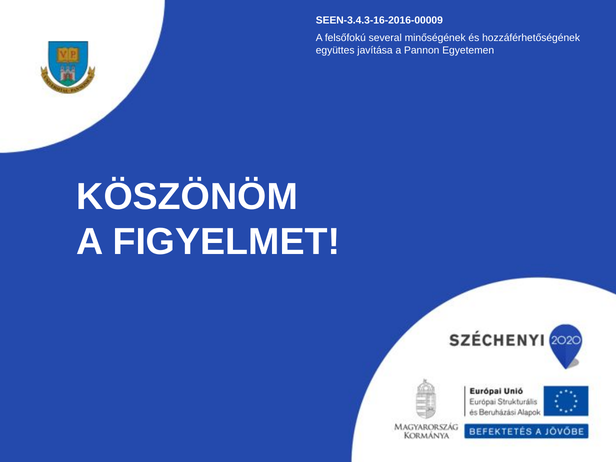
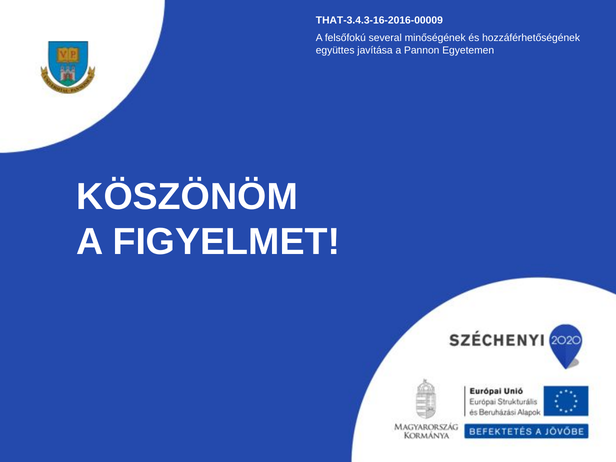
SEEN-3.4.3-16-2016-00009: SEEN-3.4.3-16-2016-00009 -> THAT-3.4.3-16-2016-00009 (379, 20)
